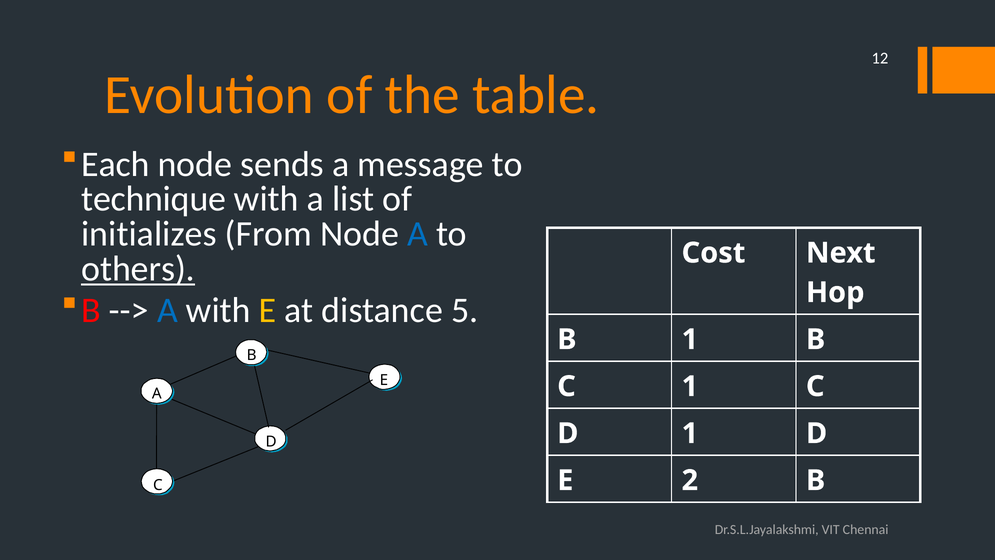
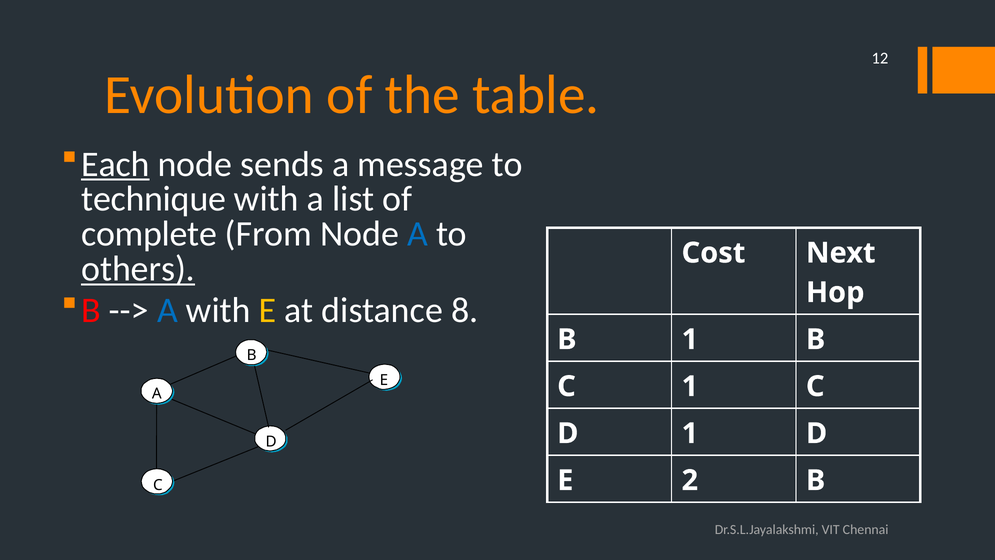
Each underline: none -> present (115, 164)
initializes: initializes -> complete (149, 234)
5: 5 -> 8 (465, 310)
